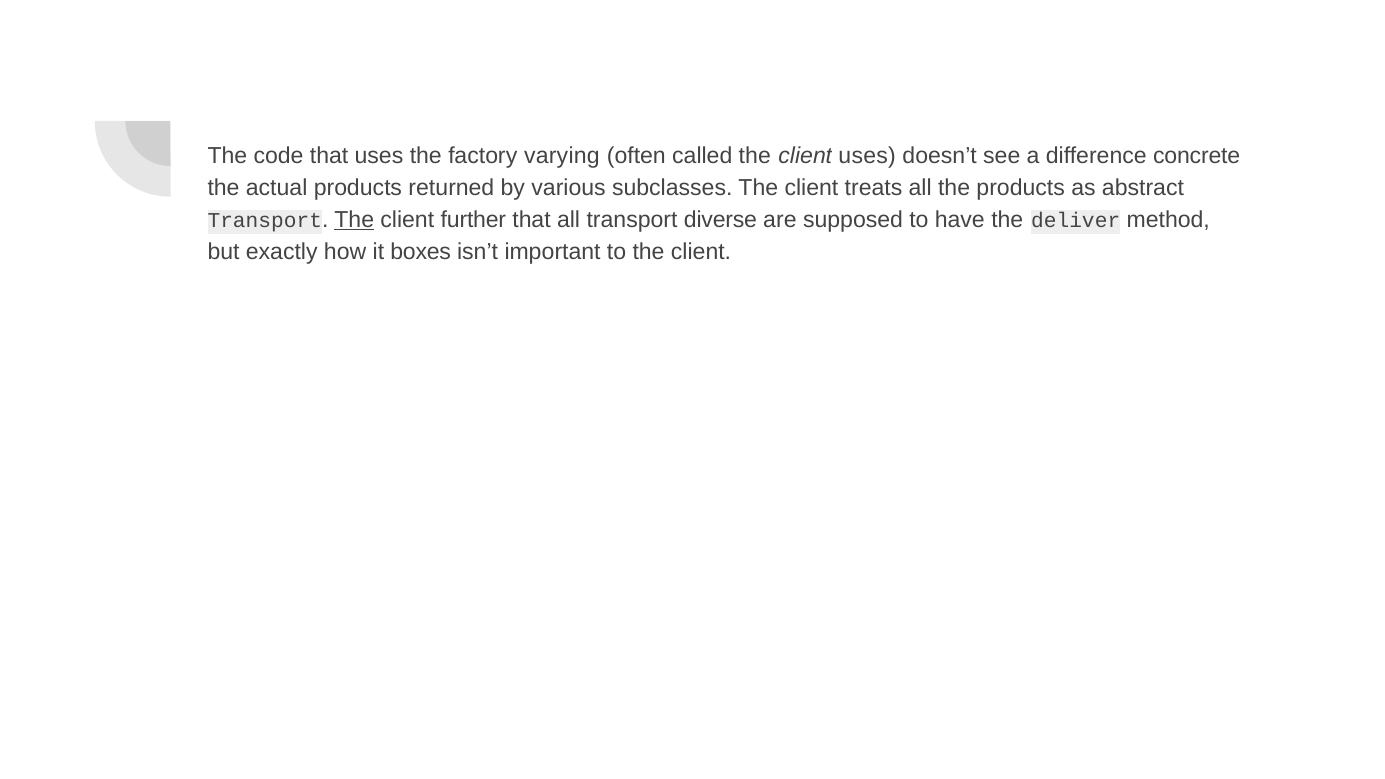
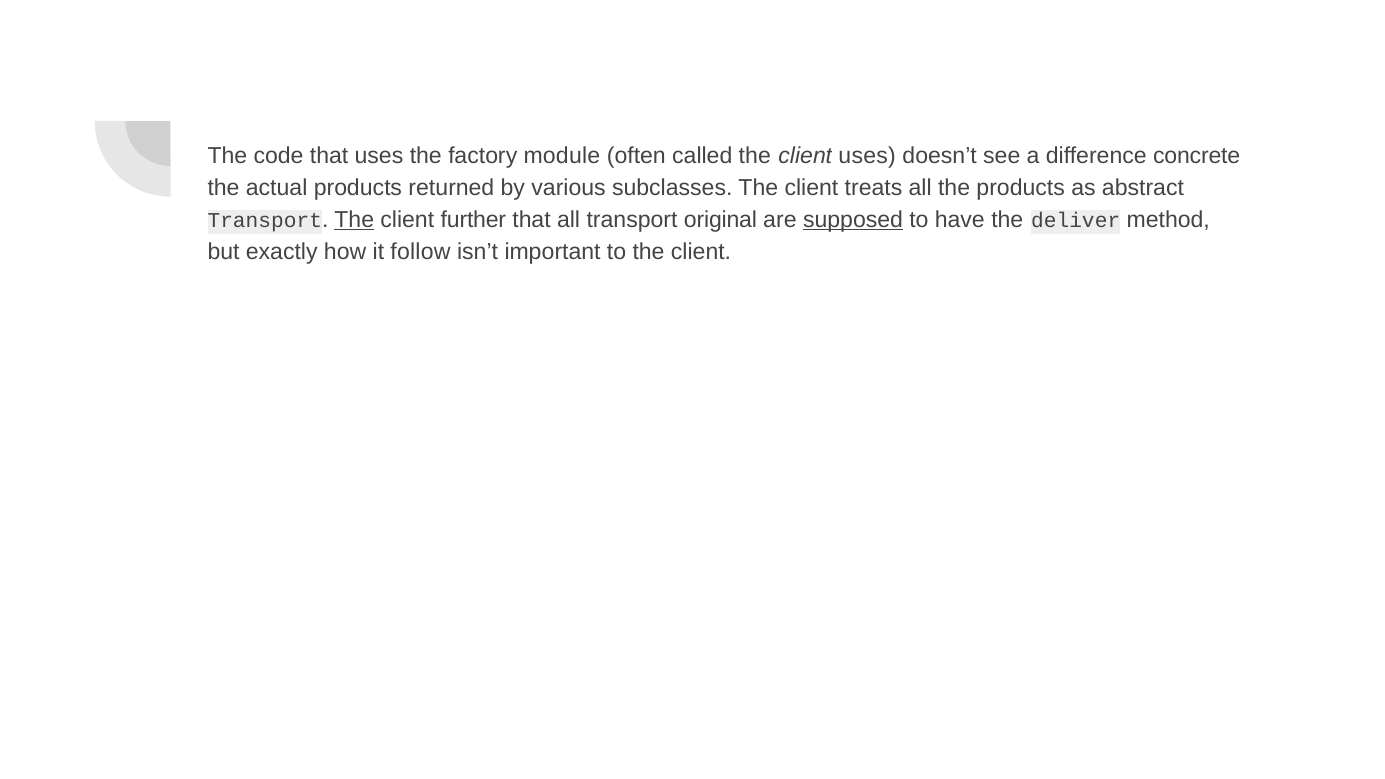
varying: varying -> module (562, 156)
diverse: diverse -> original (720, 220)
supposed underline: none -> present (853, 220)
boxes: boxes -> follow (420, 252)
